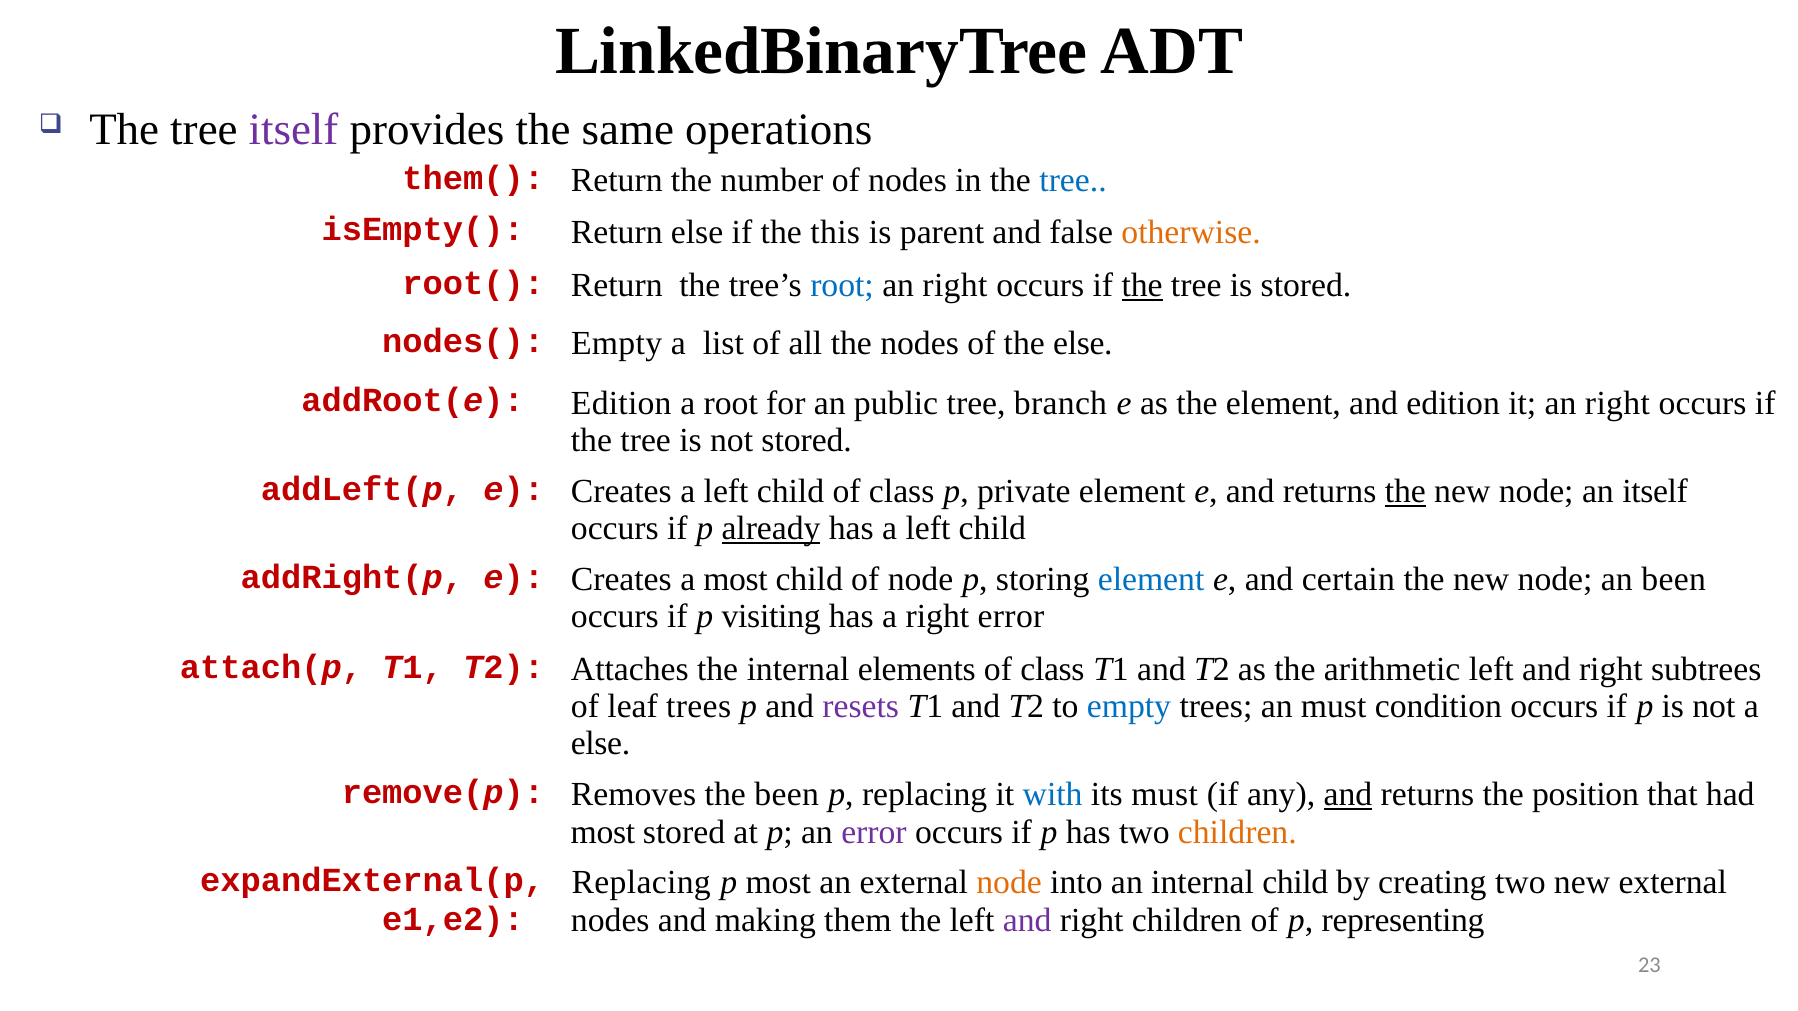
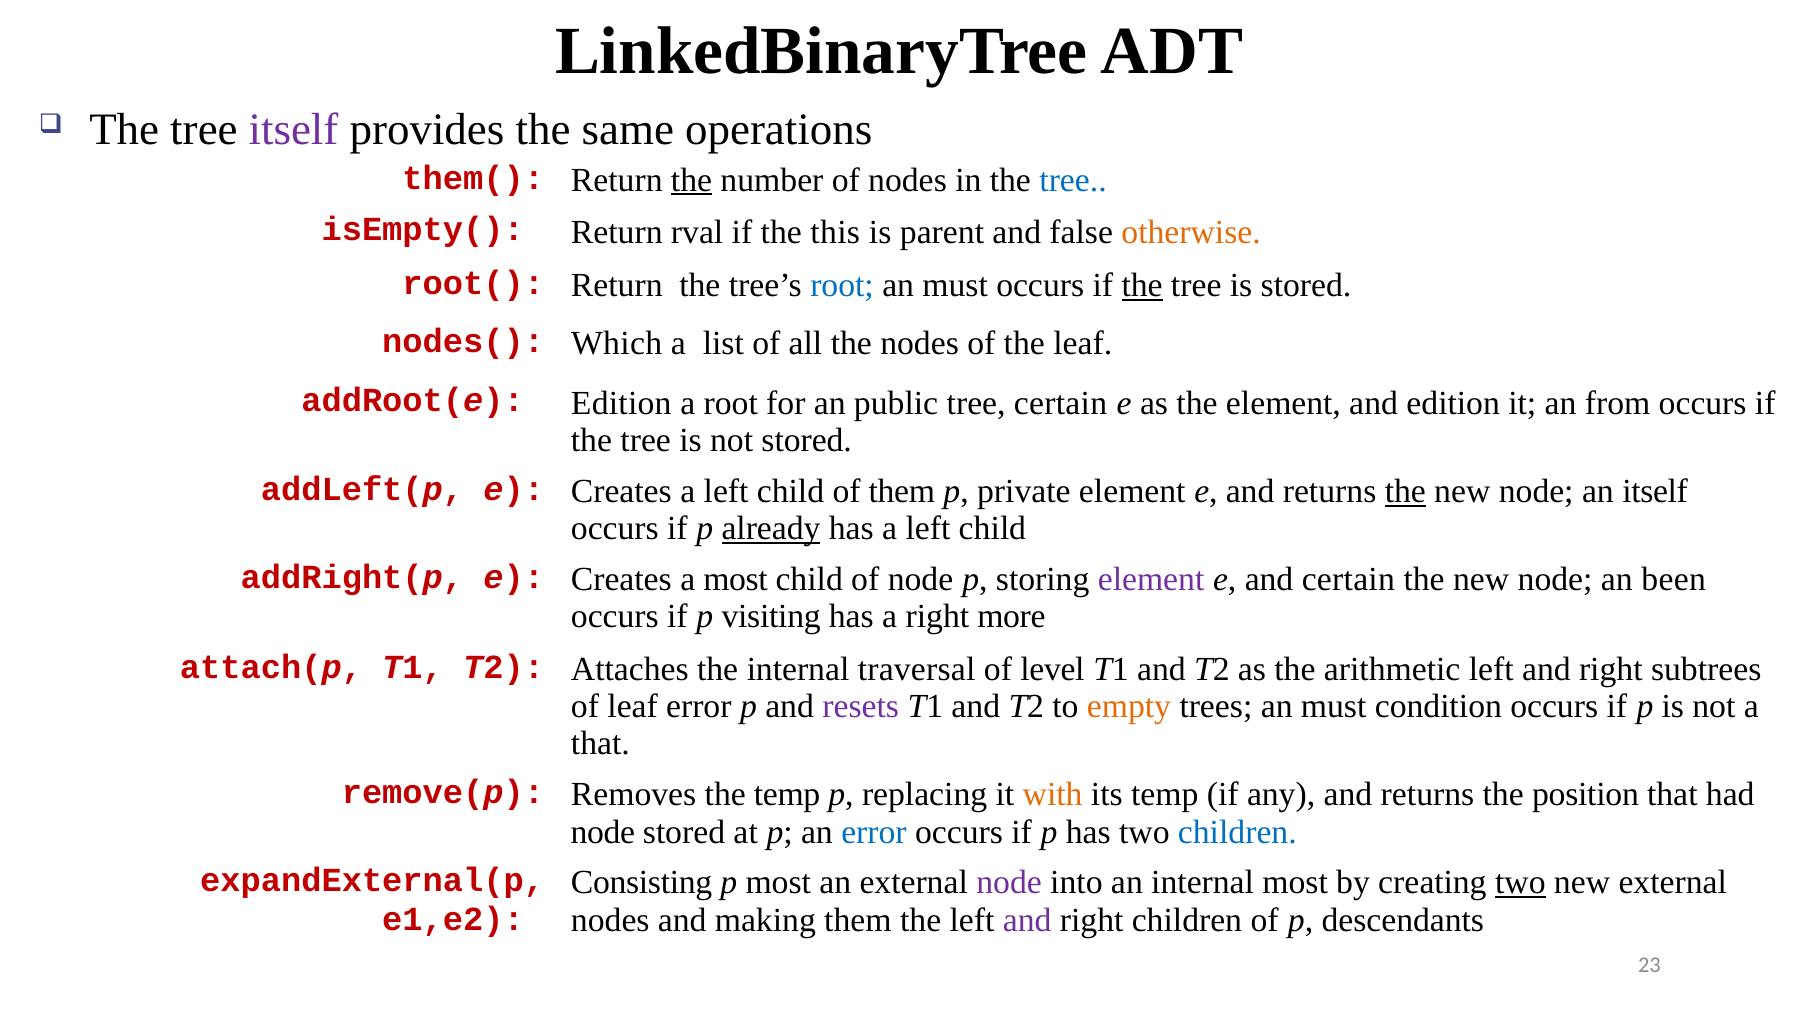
the underline: none -> present (691, 180)
Return else: else -> rval (697, 232)
right: right -> must (955, 285)
nodes( Empty: Empty -> Which (617, 344)
the else: else -> leaf (1083, 344)
tree branch: branch -> certain (1061, 403)
it an right: right -> from (1618, 403)
child of class: class -> them (902, 491)
element colour: blue -> purple (1151, 579)
right error: error -> more (1011, 617)
elements: elements -> traversal (917, 669)
class: class -> level (1052, 669)
leaf trees: trees -> error (699, 707)
empty colour: blue -> orange (1129, 707)
else: else -> that (600, 744)
the been: been -> temp (787, 795)
with colour: blue -> orange (1053, 795)
its must: must -> temp (1165, 795)
and underline: present -> none (1348, 795)
most: most -> node (603, 832)
error colour: purple -> blue (874, 832)
children colour: orange -> blue (1237, 832)
Replacing: Replacing -> Consisting (642, 883)
node colour: orange -> purple (1009, 883)
internal child: child -> most (1295, 883)
two underline: none -> present (1520, 883)
representing: representing -> descendants (1403, 920)
